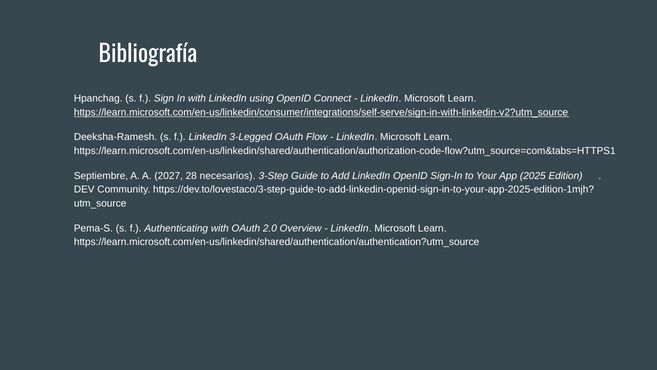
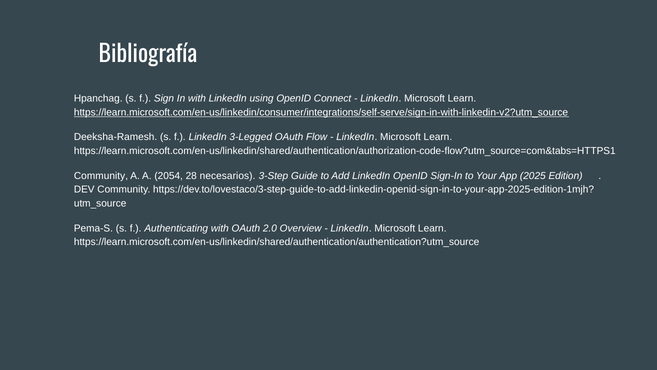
Septiembre: Septiembre -> Community (101, 176)
2027: 2027 -> 2054 (169, 176)
